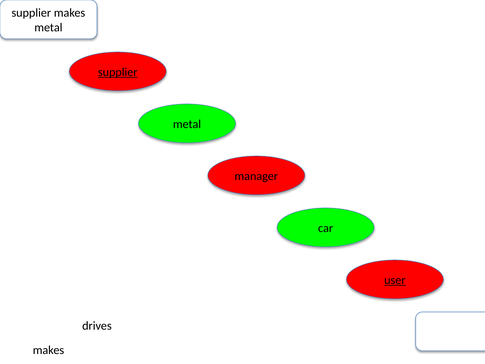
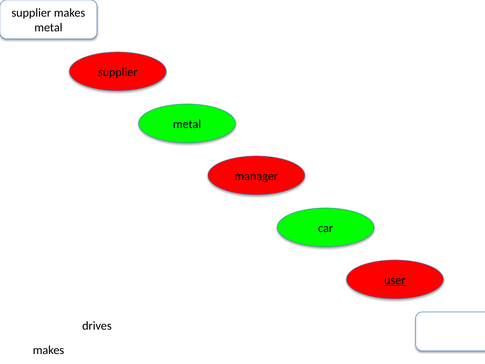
supplier underline: present -> none (118, 72)
